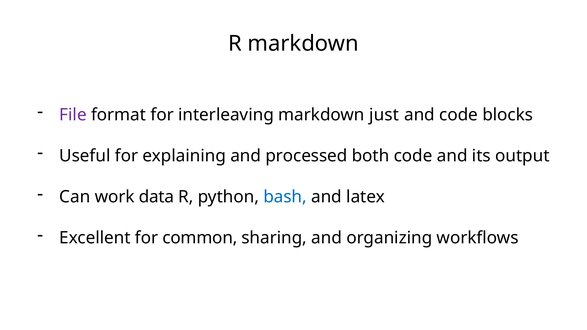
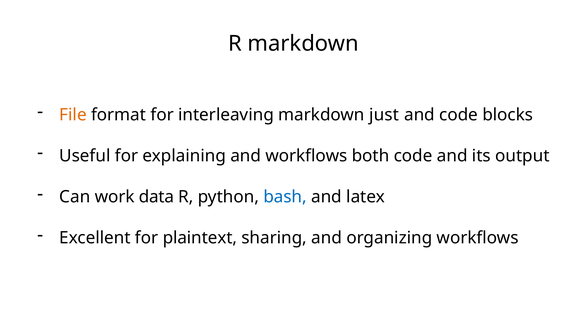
File colour: purple -> orange (73, 115)
and processed: processed -> workflows (306, 156)
common: common -> plaintext (200, 238)
